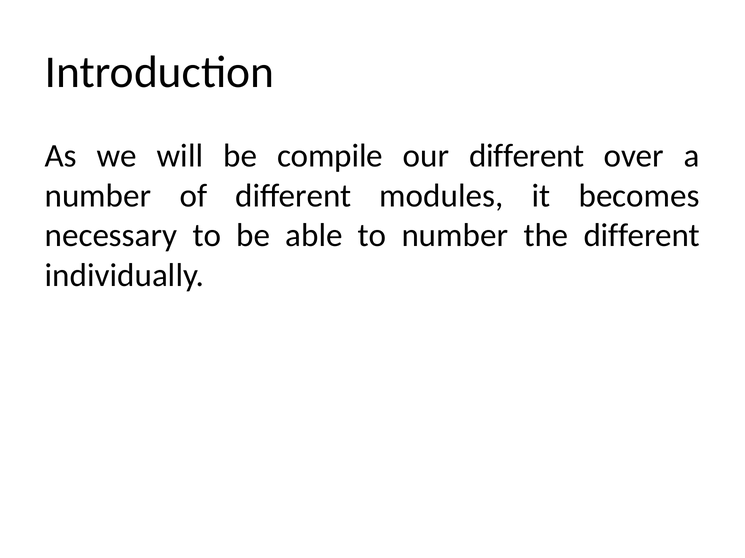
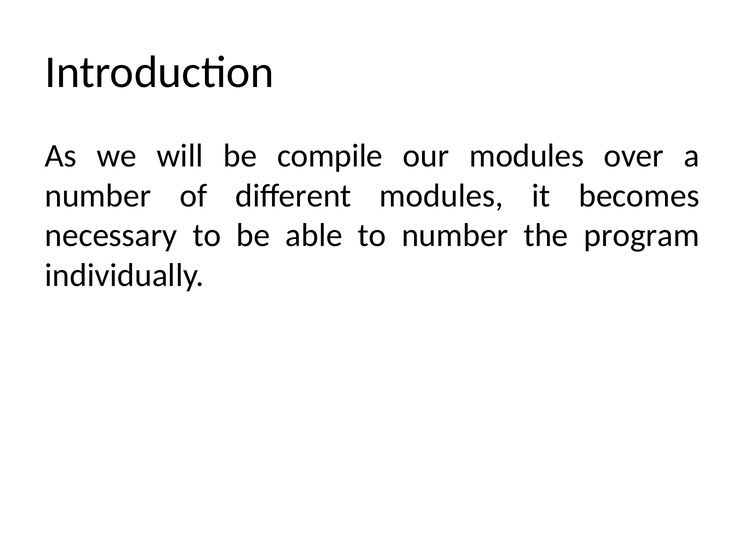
our different: different -> modules (527, 156)
the different: different -> program (642, 236)
